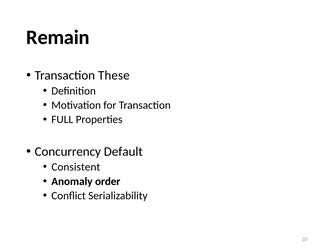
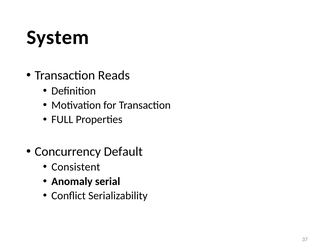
Remain: Remain -> System (58, 37)
These: These -> Reads (114, 75)
order: order -> serial (108, 181)
